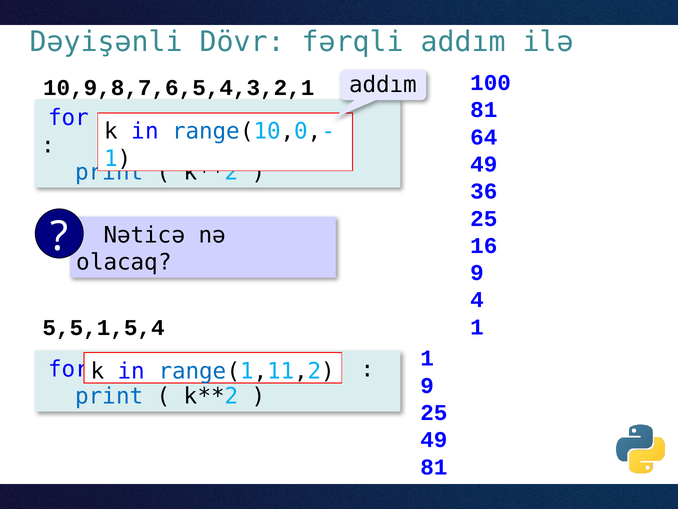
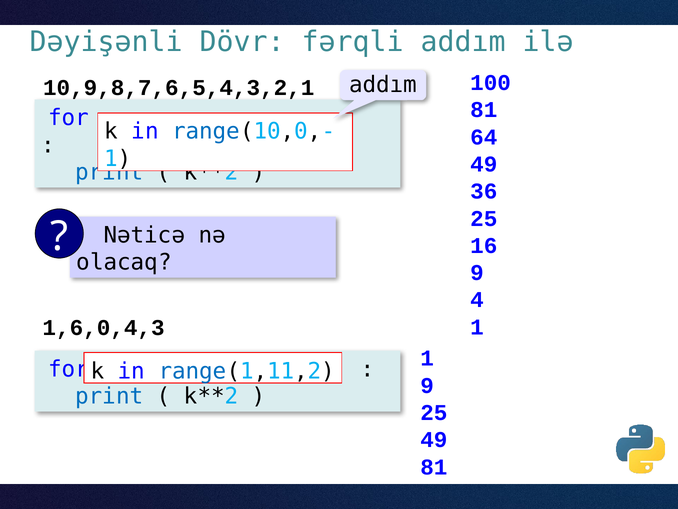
5,5,1,5,4: 5,5,1,5,4 -> 1,6,0,4,3 (104, 327)
